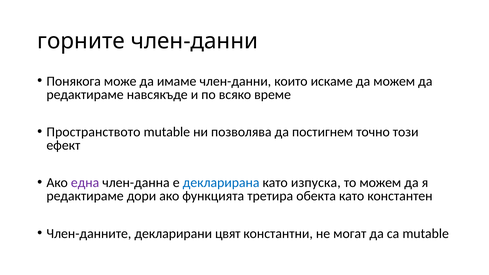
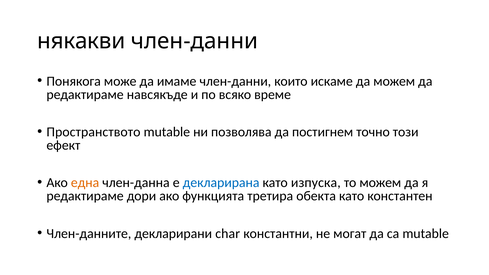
горните: горните -> някакви (81, 41)
една colour: purple -> orange (85, 183)
цвят: цвят -> char (228, 234)
